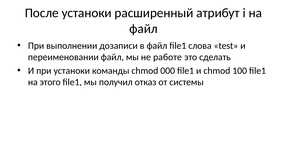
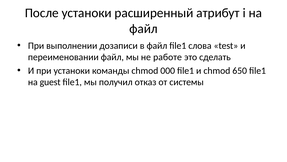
100: 100 -> 650 (240, 70)
этого: этого -> guest (50, 82)
